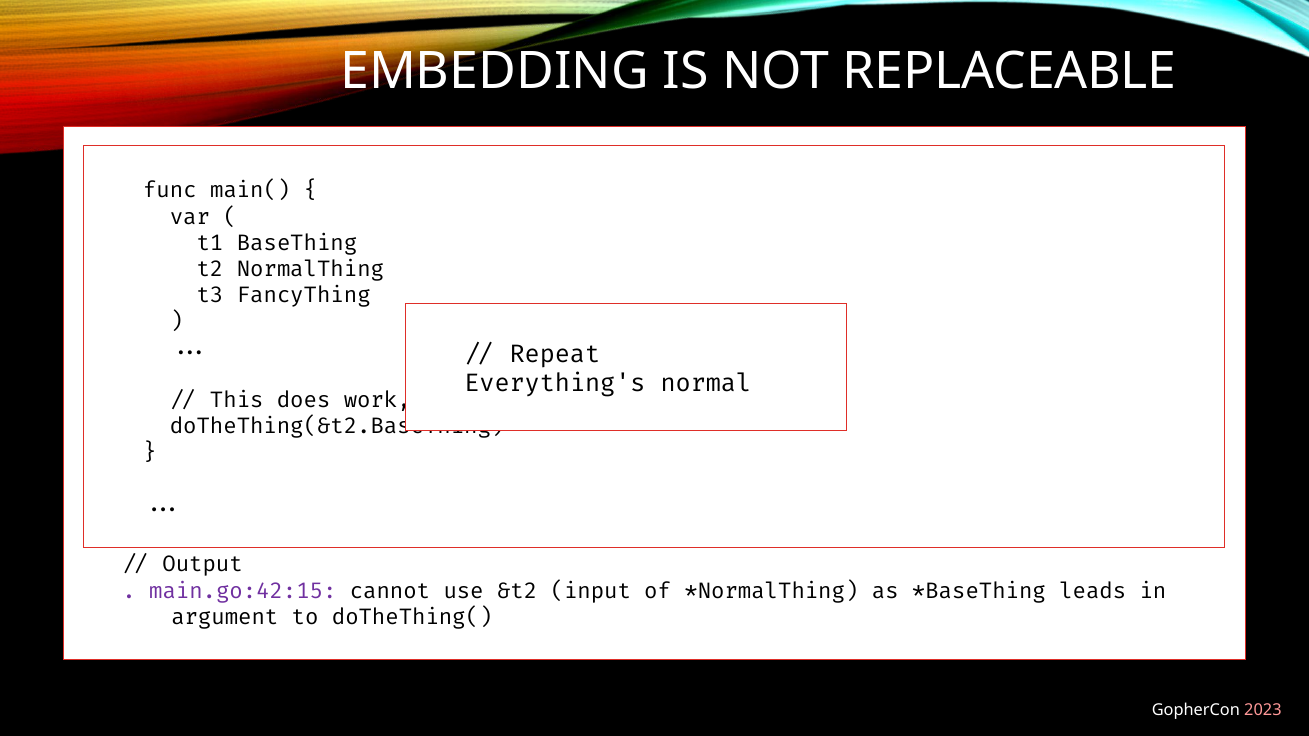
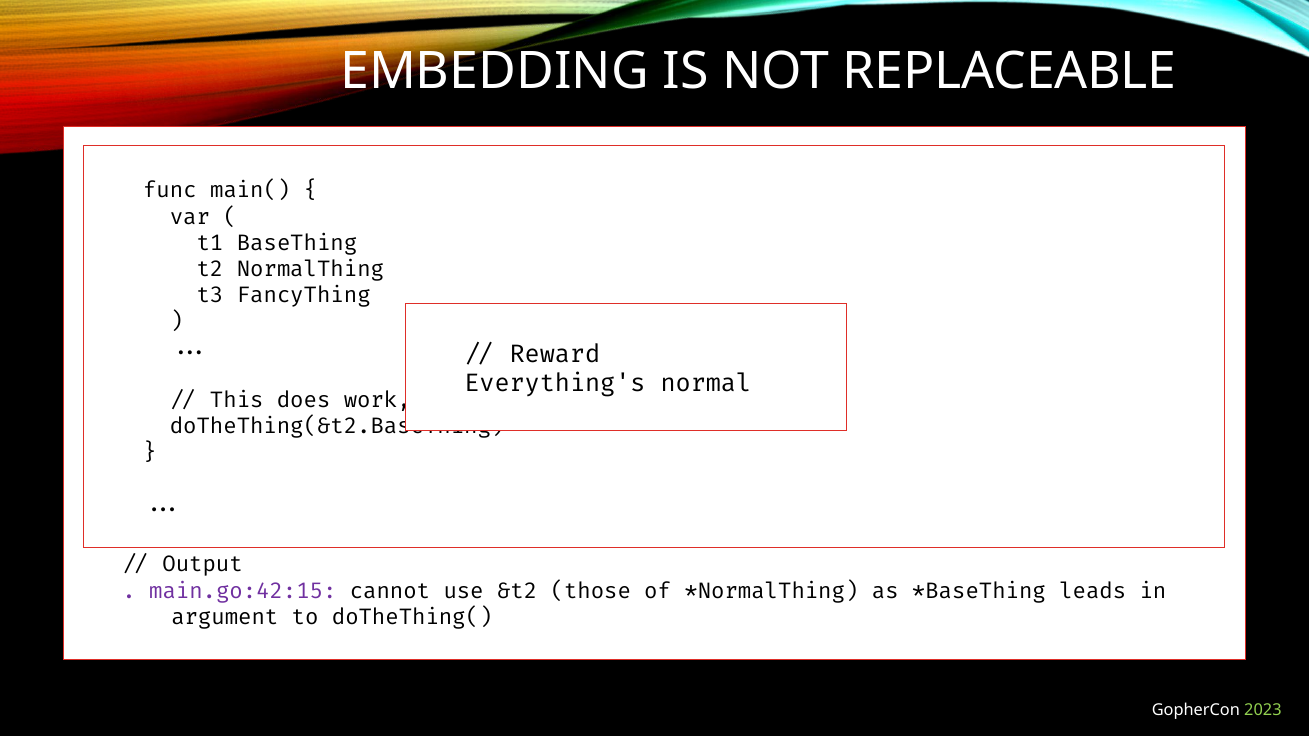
Repeat: Repeat -> Reward (555, 354)
input: input -> those (591, 591)
2023 colour: pink -> light green (1263, 710)
